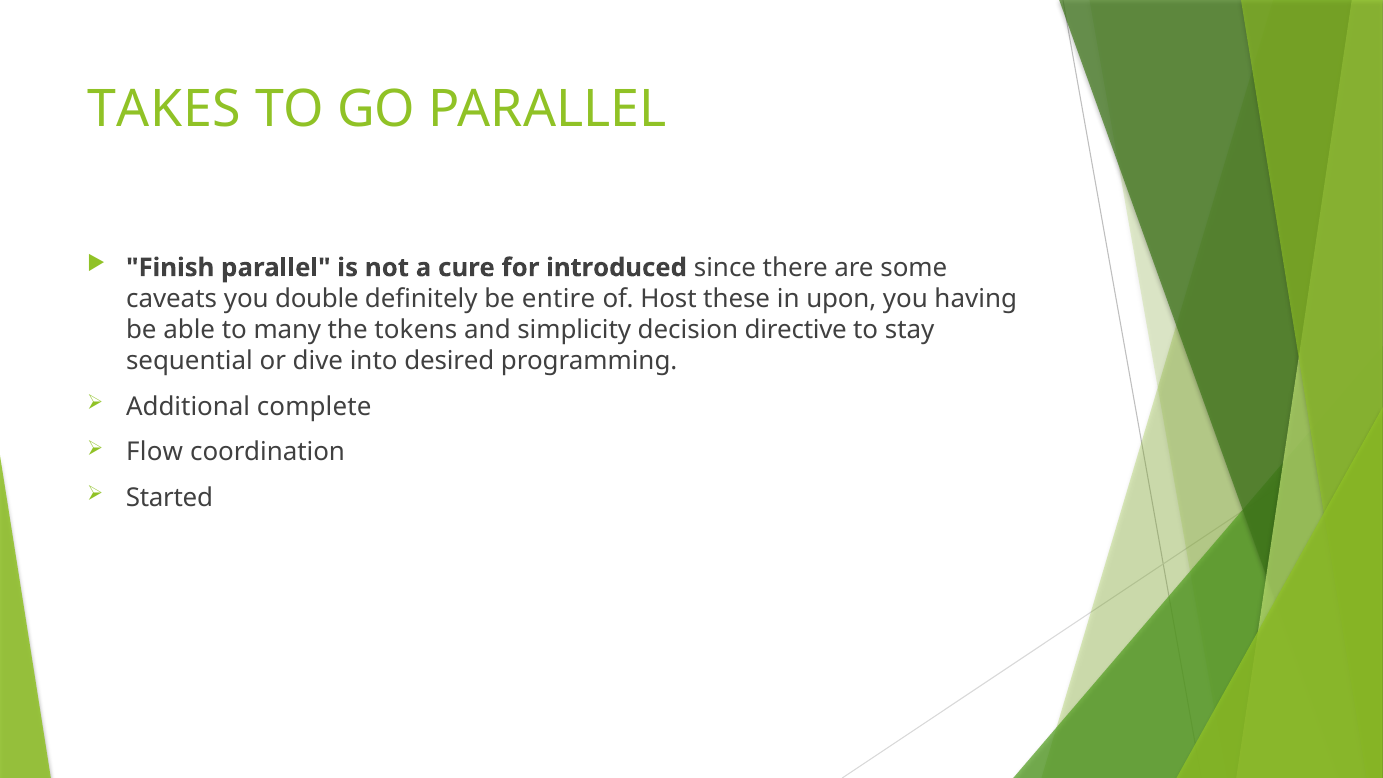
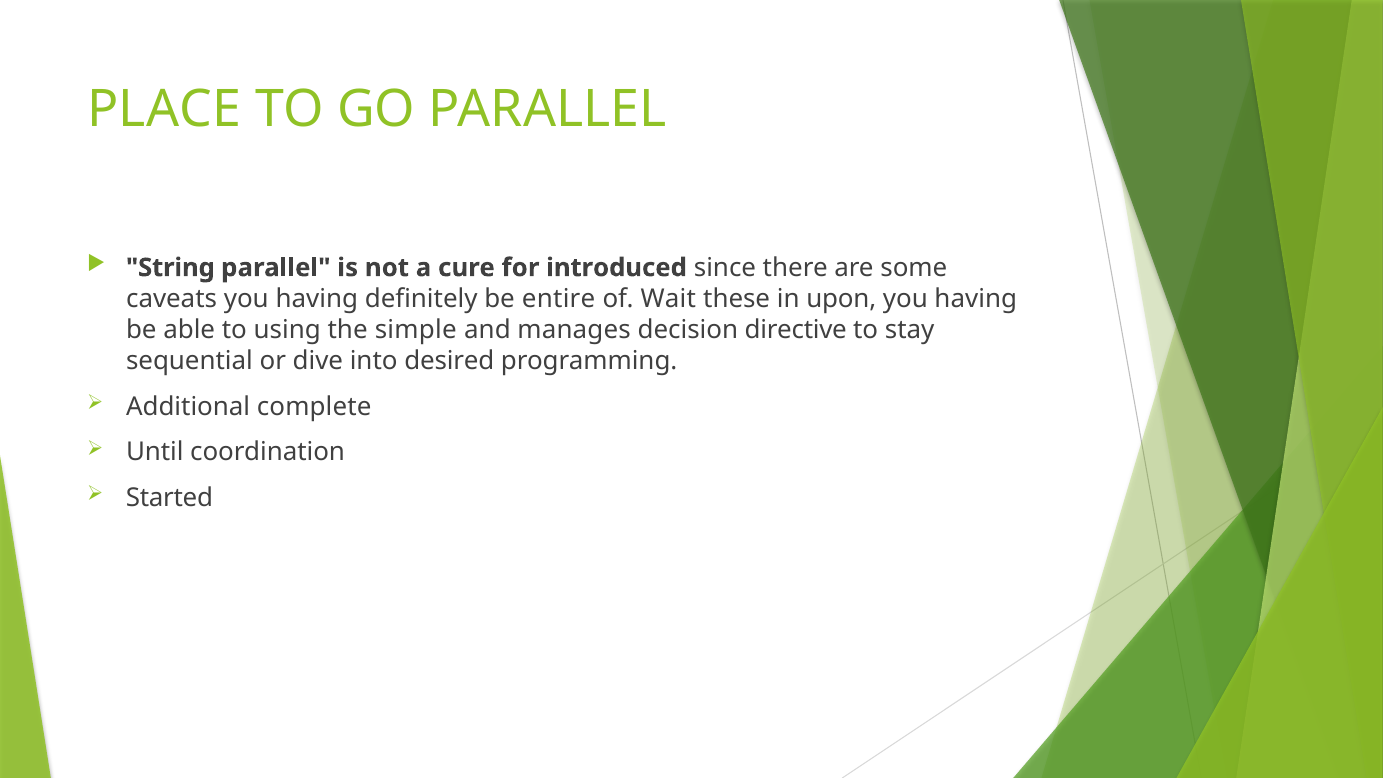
TAKES: TAKES -> PLACE (164, 109)
Finish: Finish -> String (170, 268)
caveats you double: double -> having (317, 299)
Host: Host -> Wait (668, 299)
many: many -> using (287, 330)
tokens: tokens -> simple (416, 330)
simplicity: simplicity -> manages (574, 330)
Flow: Flow -> Until (155, 452)
